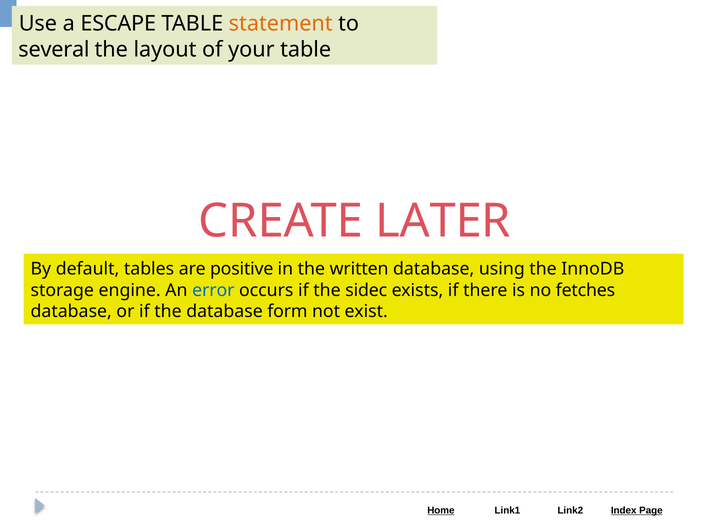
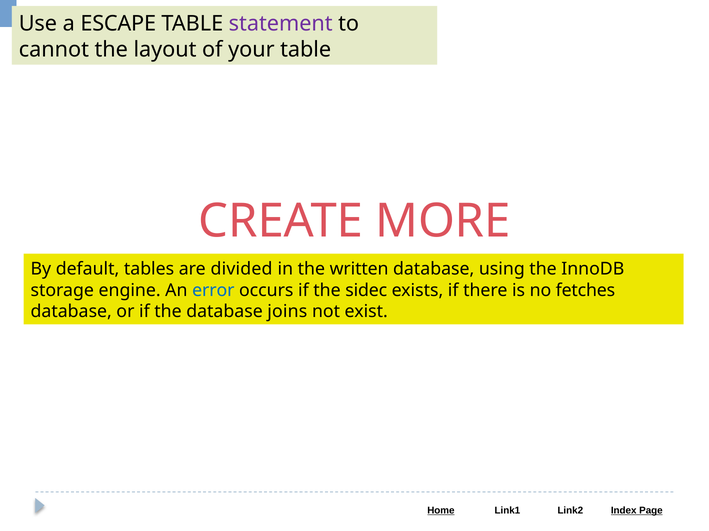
statement colour: orange -> purple (281, 24)
several: several -> cannot (54, 50)
LATER: LATER -> MORE (443, 222)
positive: positive -> divided (242, 269)
form: form -> joins (287, 312)
